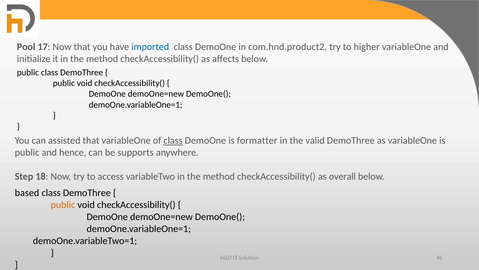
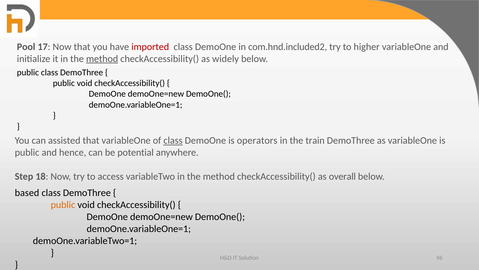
imported colour: blue -> red (150, 47)
com.hnd.product2: com.hnd.product2 -> com.hnd.included2 (288, 47)
method underline: none -> present (102, 59)
affects: affects -> widely (226, 59)
formatter: formatter -> operators (257, 140)
valid: valid -> train (315, 140)
supports: supports -> potential (136, 152)
